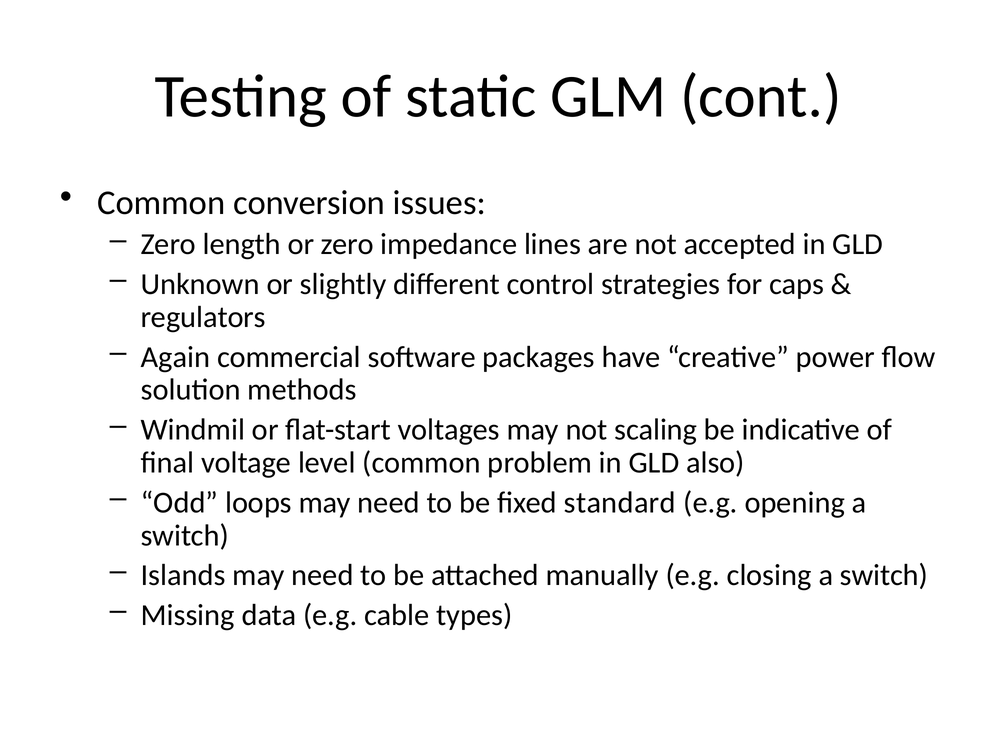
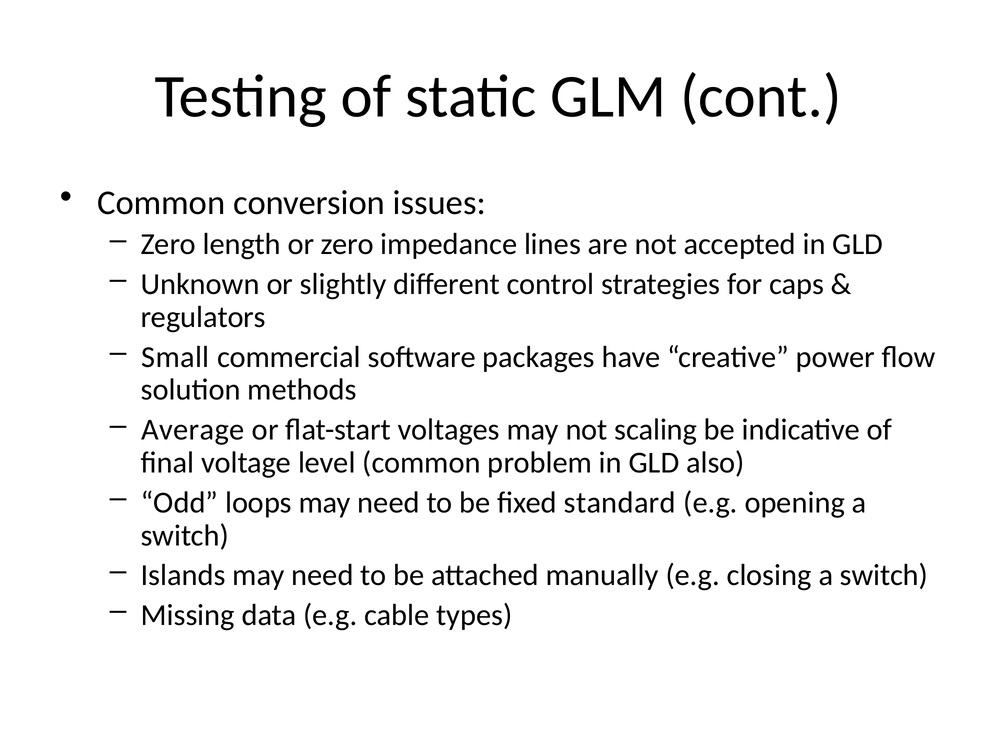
Again: Again -> Small (175, 357)
Windmil: Windmil -> Average (193, 430)
